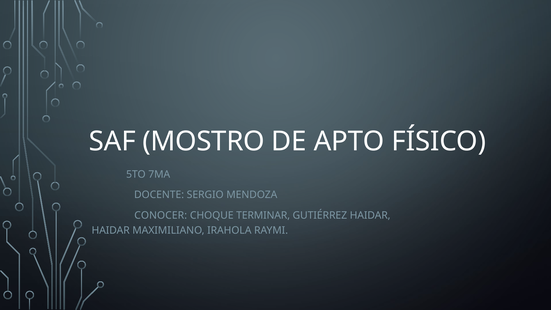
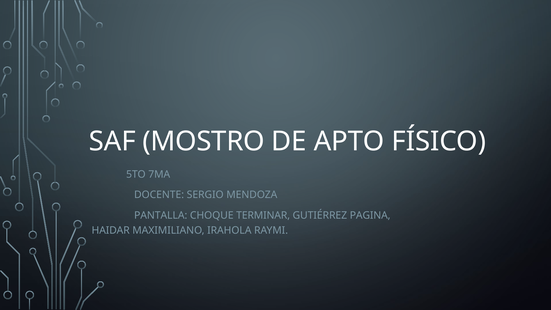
CONOCER: CONOCER -> PANTALLA (161, 215)
GUTIÉRREZ HAIDAR: HAIDAR -> PAGINA (370, 215)
